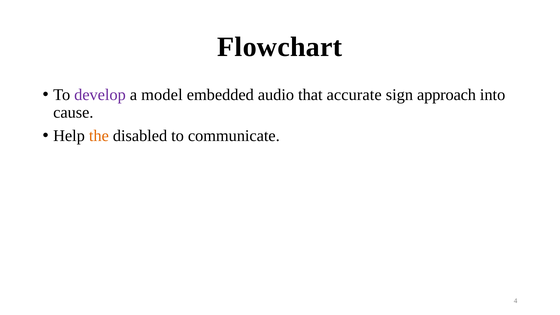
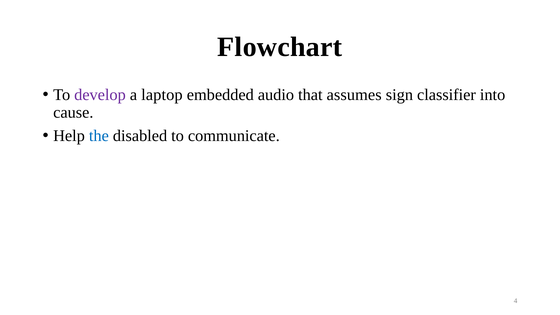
model: model -> laptop (162, 95)
accurate: accurate -> assumes (354, 95)
approach: approach -> classifier (446, 95)
the colour: orange -> blue (99, 136)
